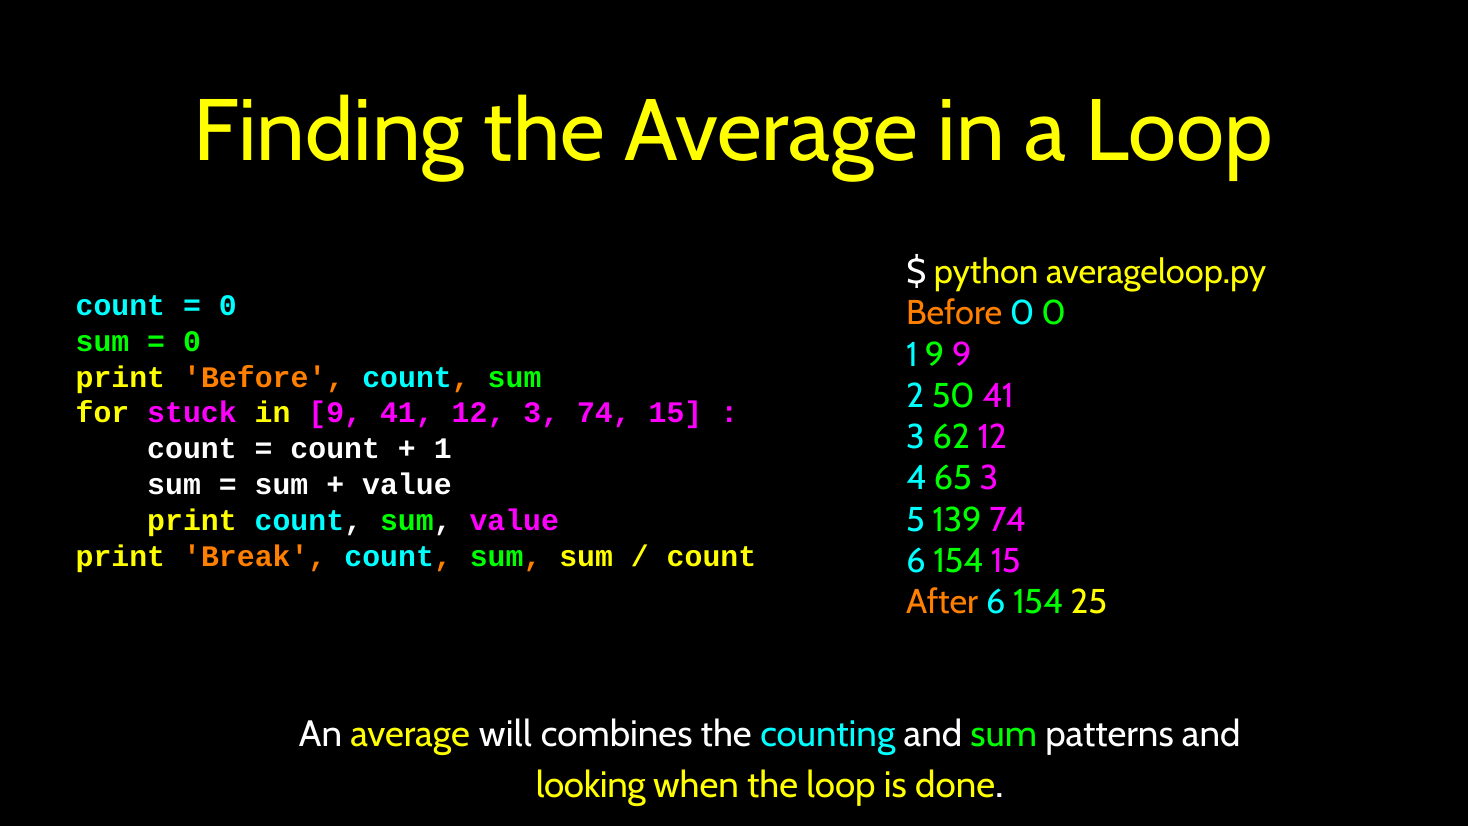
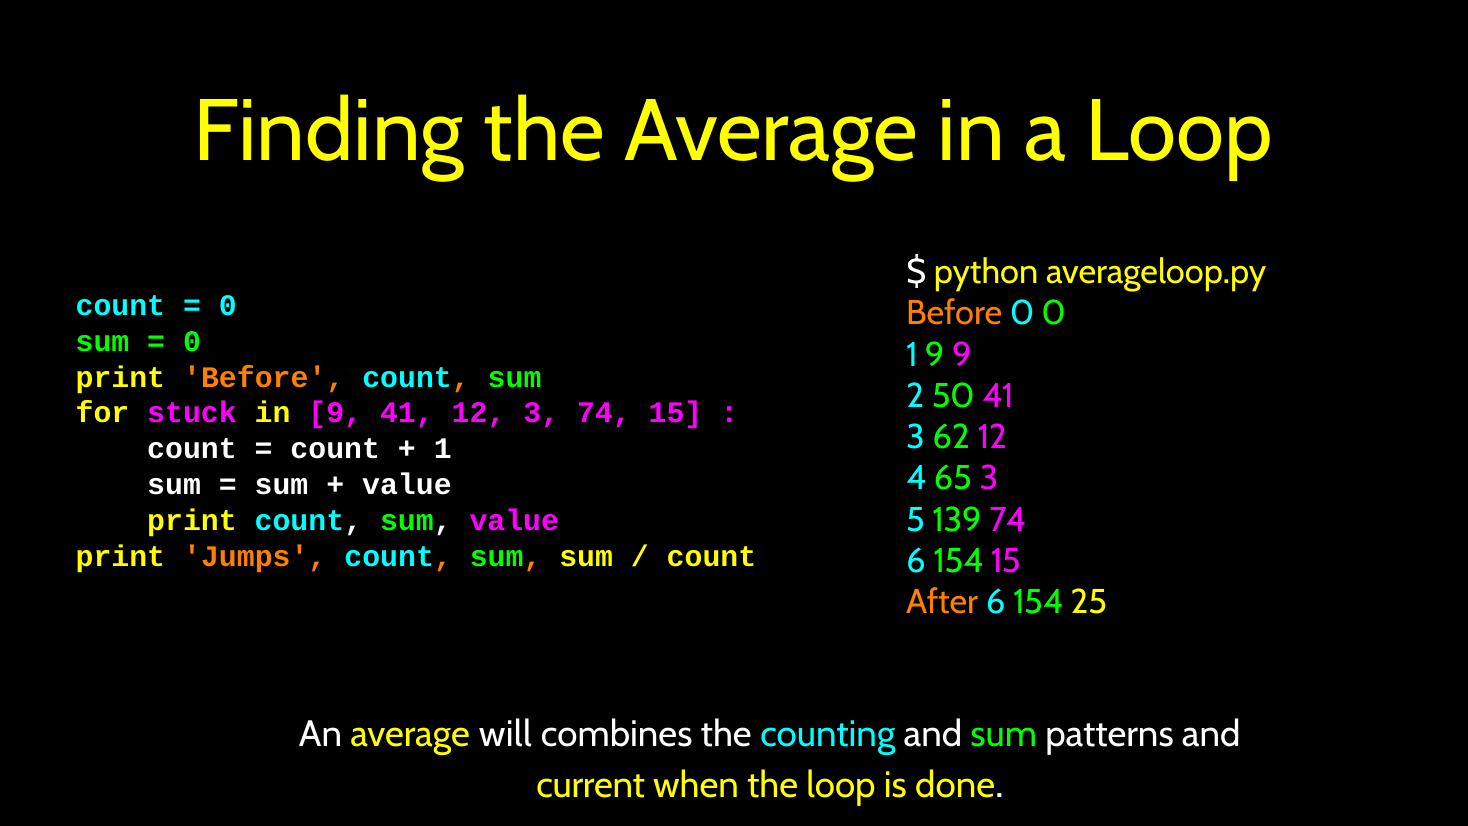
Break: Break -> Jumps (255, 556)
looking: looking -> current (591, 785)
